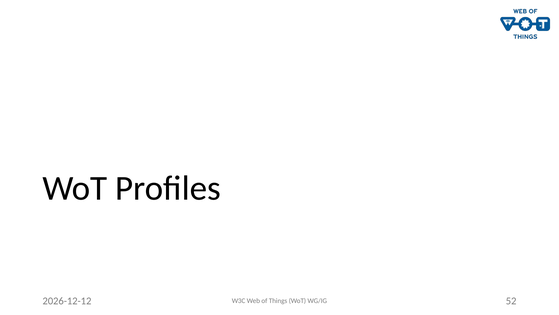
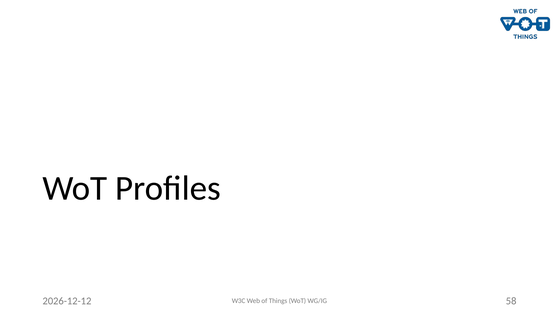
52: 52 -> 58 (511, 301)
